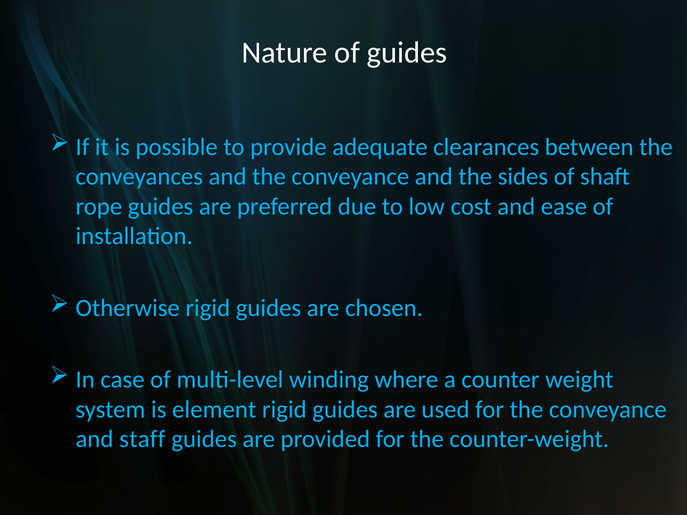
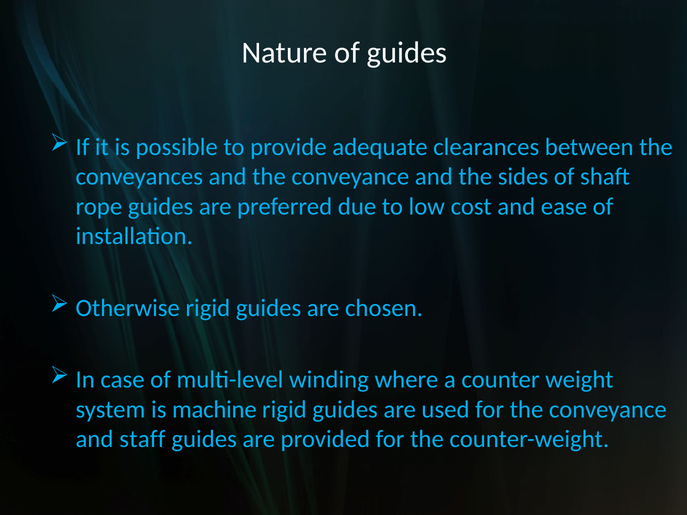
element: element -> machine (214, 410)
